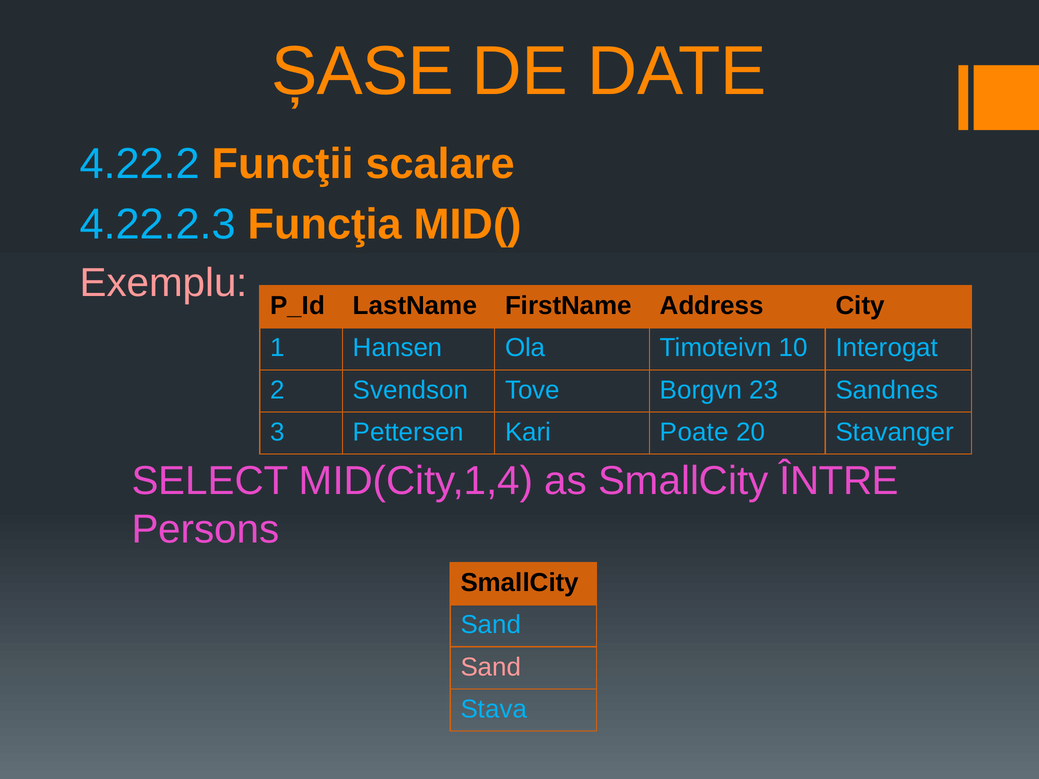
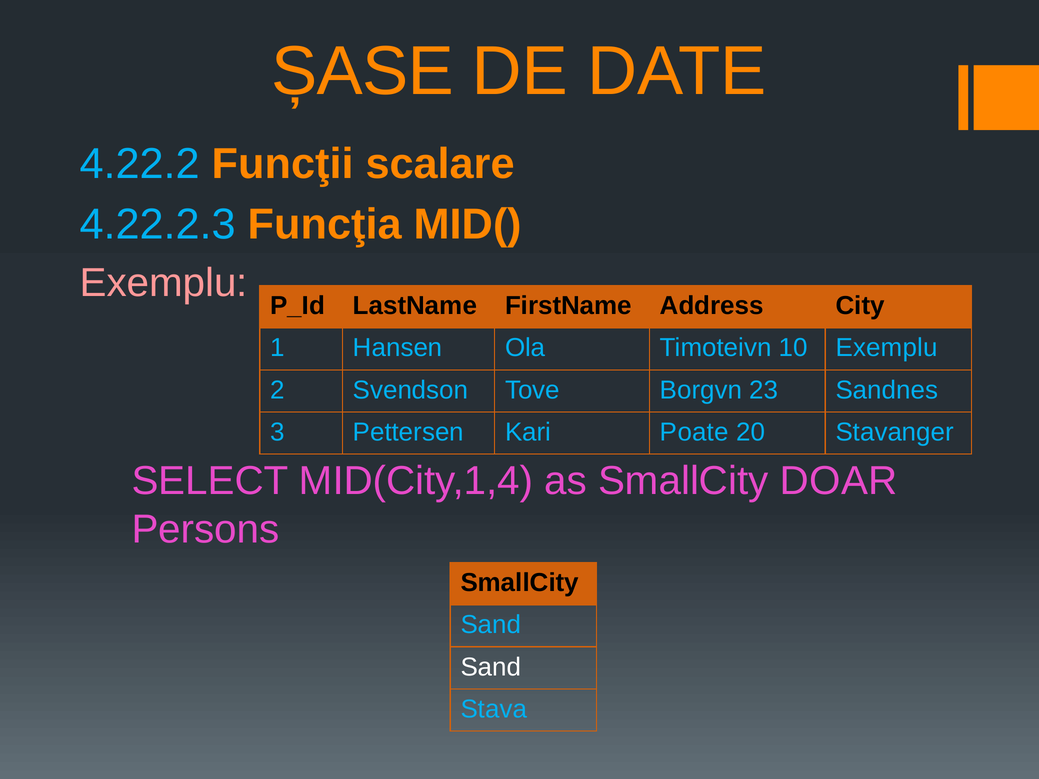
10 Interogat: Interogat -> Exemplu (887, 348)
ÎNTRE: ÎNTRE -> DOAR (839, 481)
Sand colour: pink -> white (491, 667)
